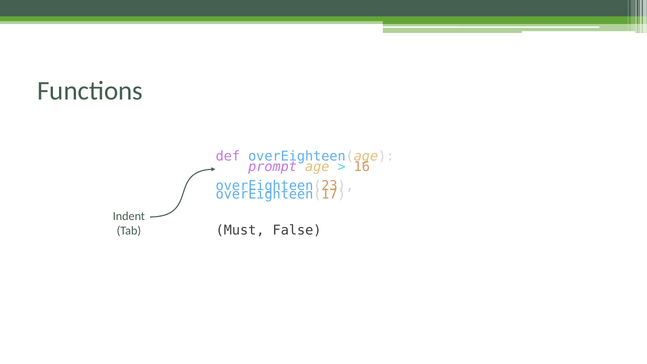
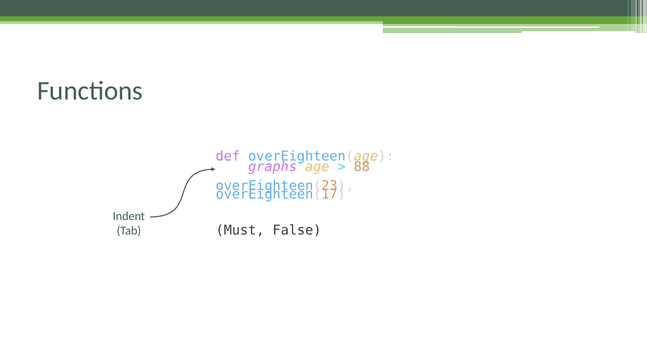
prompt: prompt -> graphs (273, 167)
16: 16 -> 88 (362, 167)
